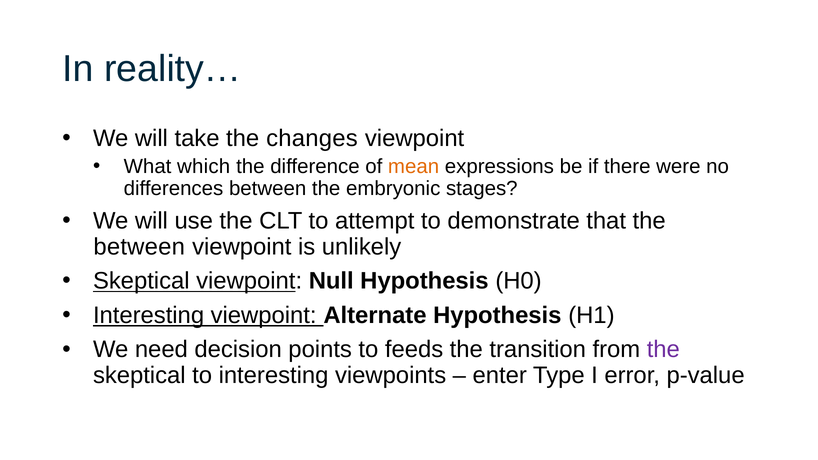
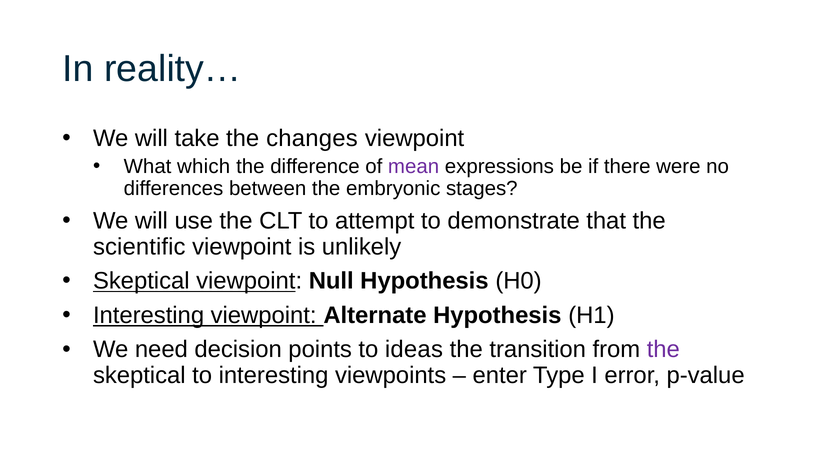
mean colour: orange -> purple (414, 167)
between: between -> scientific (139, 247)
feeds: feeds -> ideas (414, 350)
